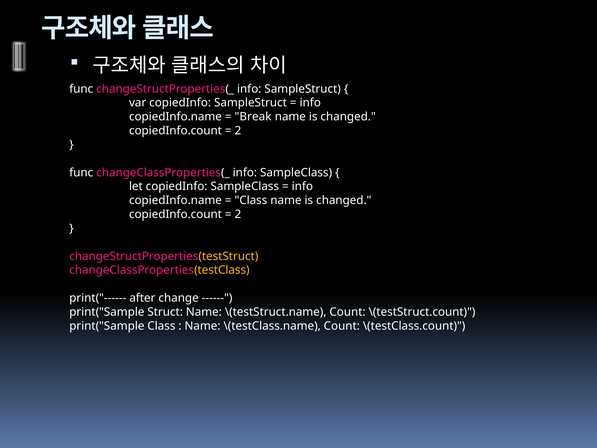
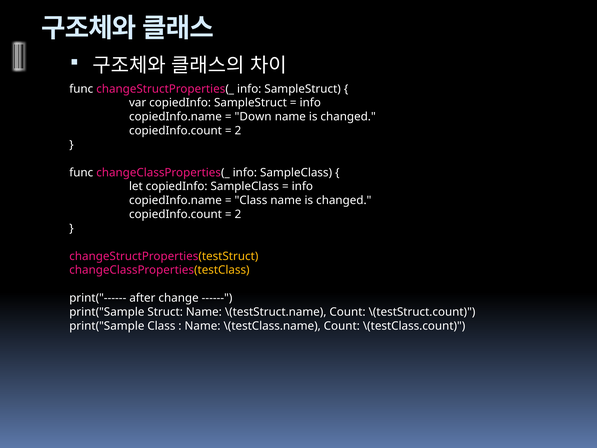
Break: Break -> Down (253, 117)
